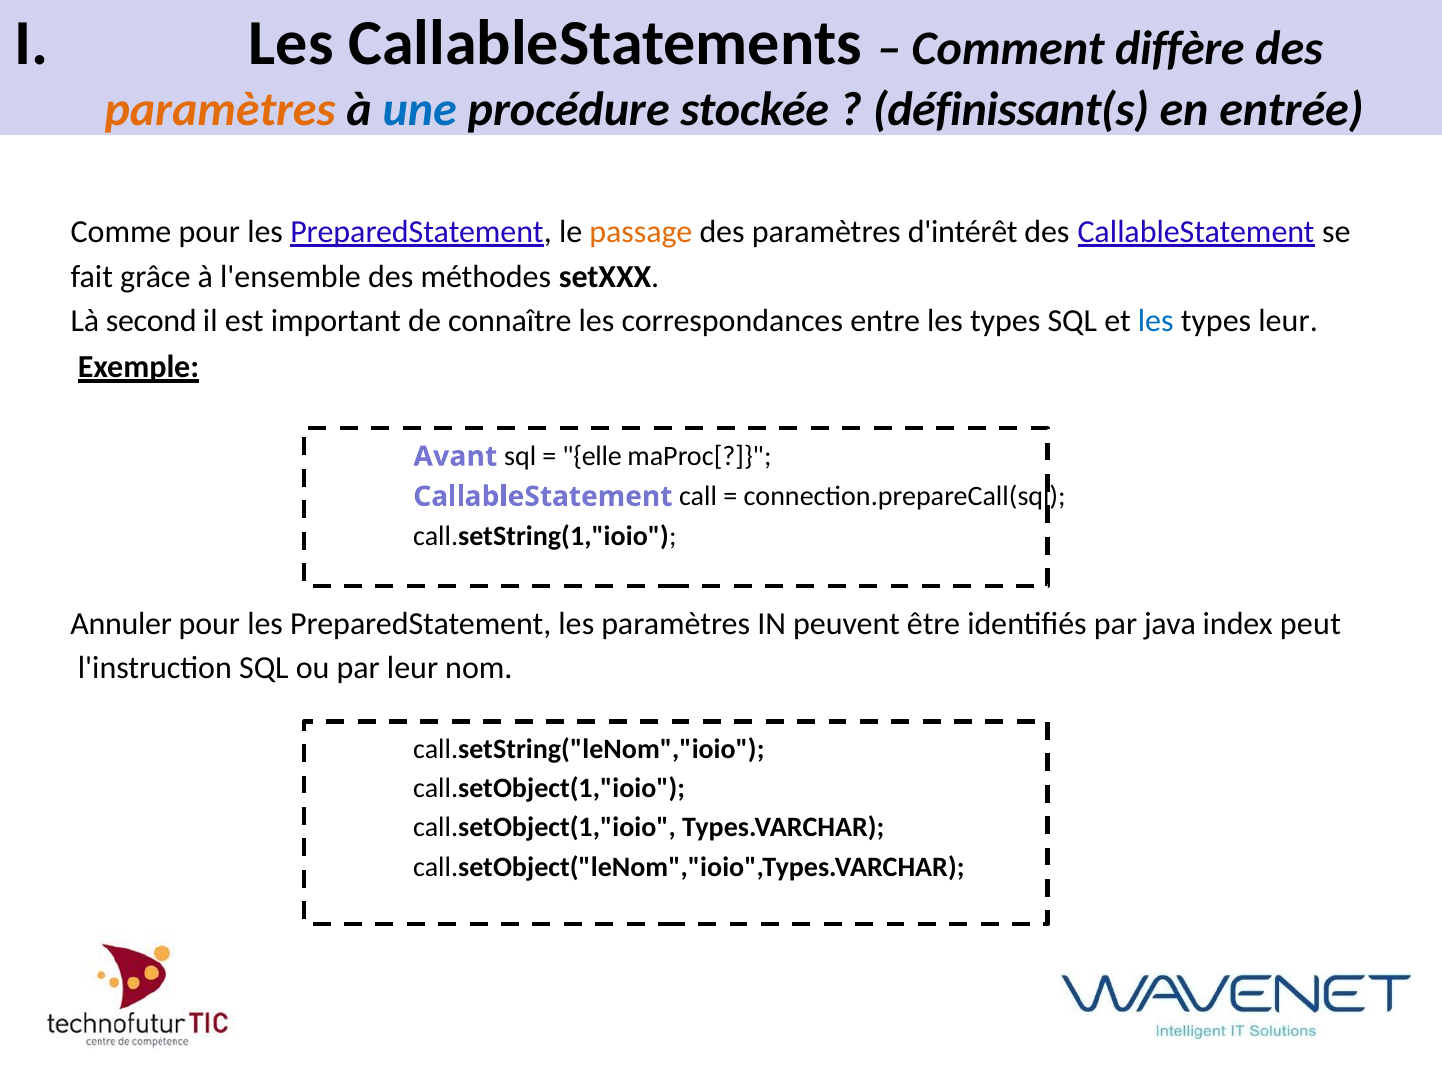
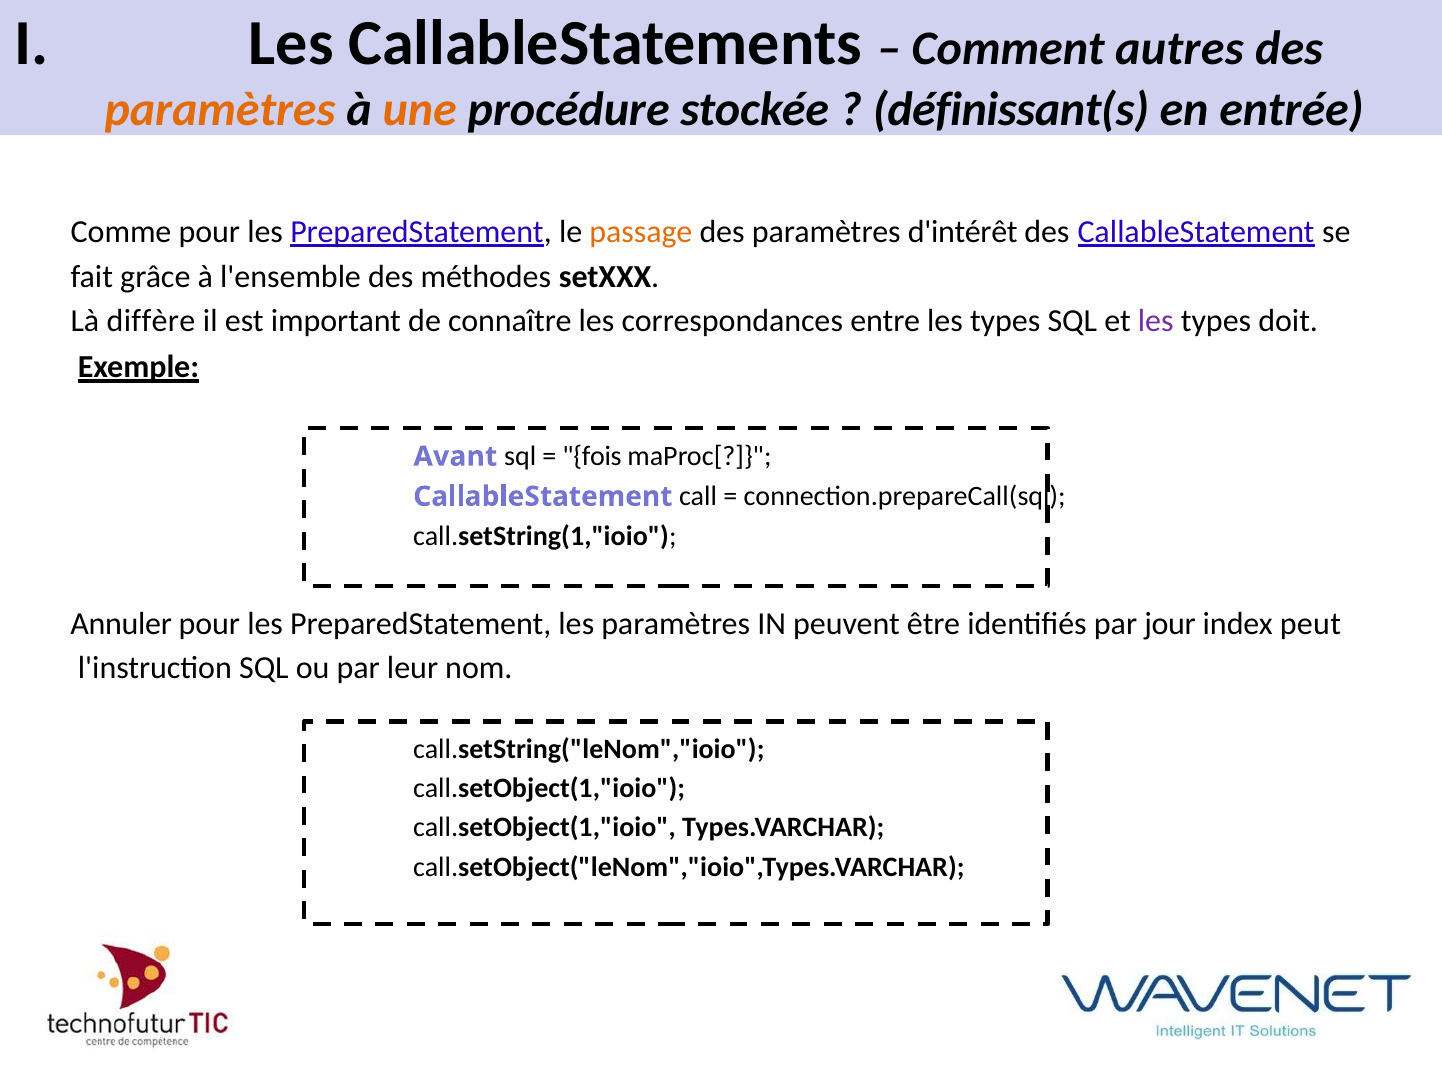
diffère: diffère -> autres (1180, 48)
une colour: blue -> orange (420, 109)
second: second -> diffère (151, 321)
les colour: blue -> purple (1156, 321)
types leur: leur -> doit (1288, 321)
elle: elle -> fois (592, 456)
java: java -> jour (1170, 623)
